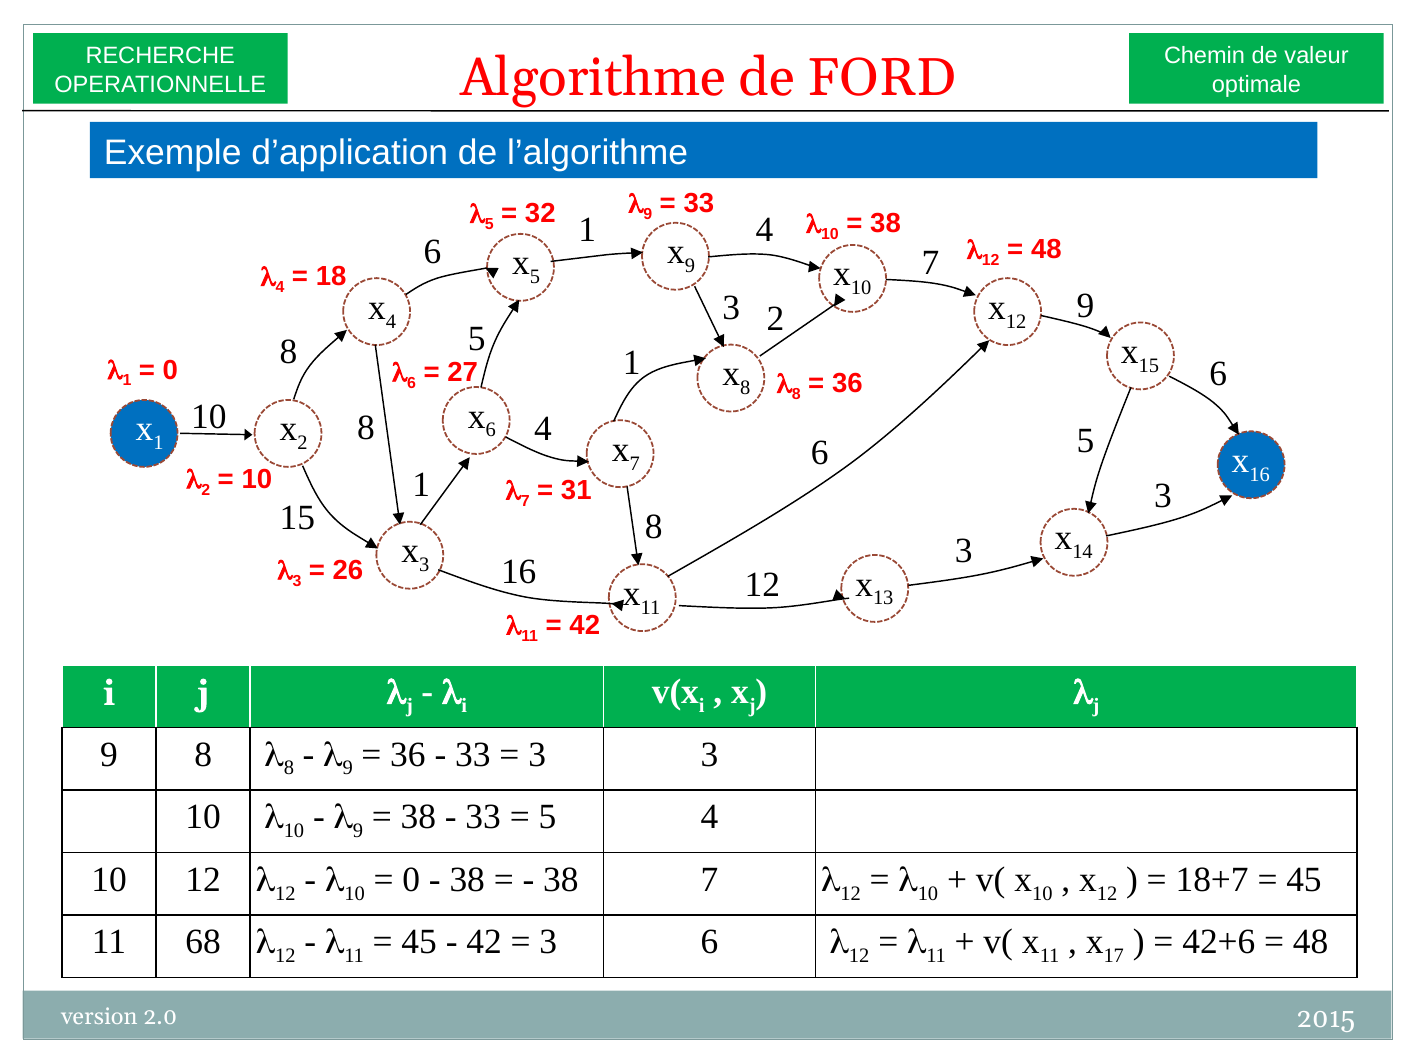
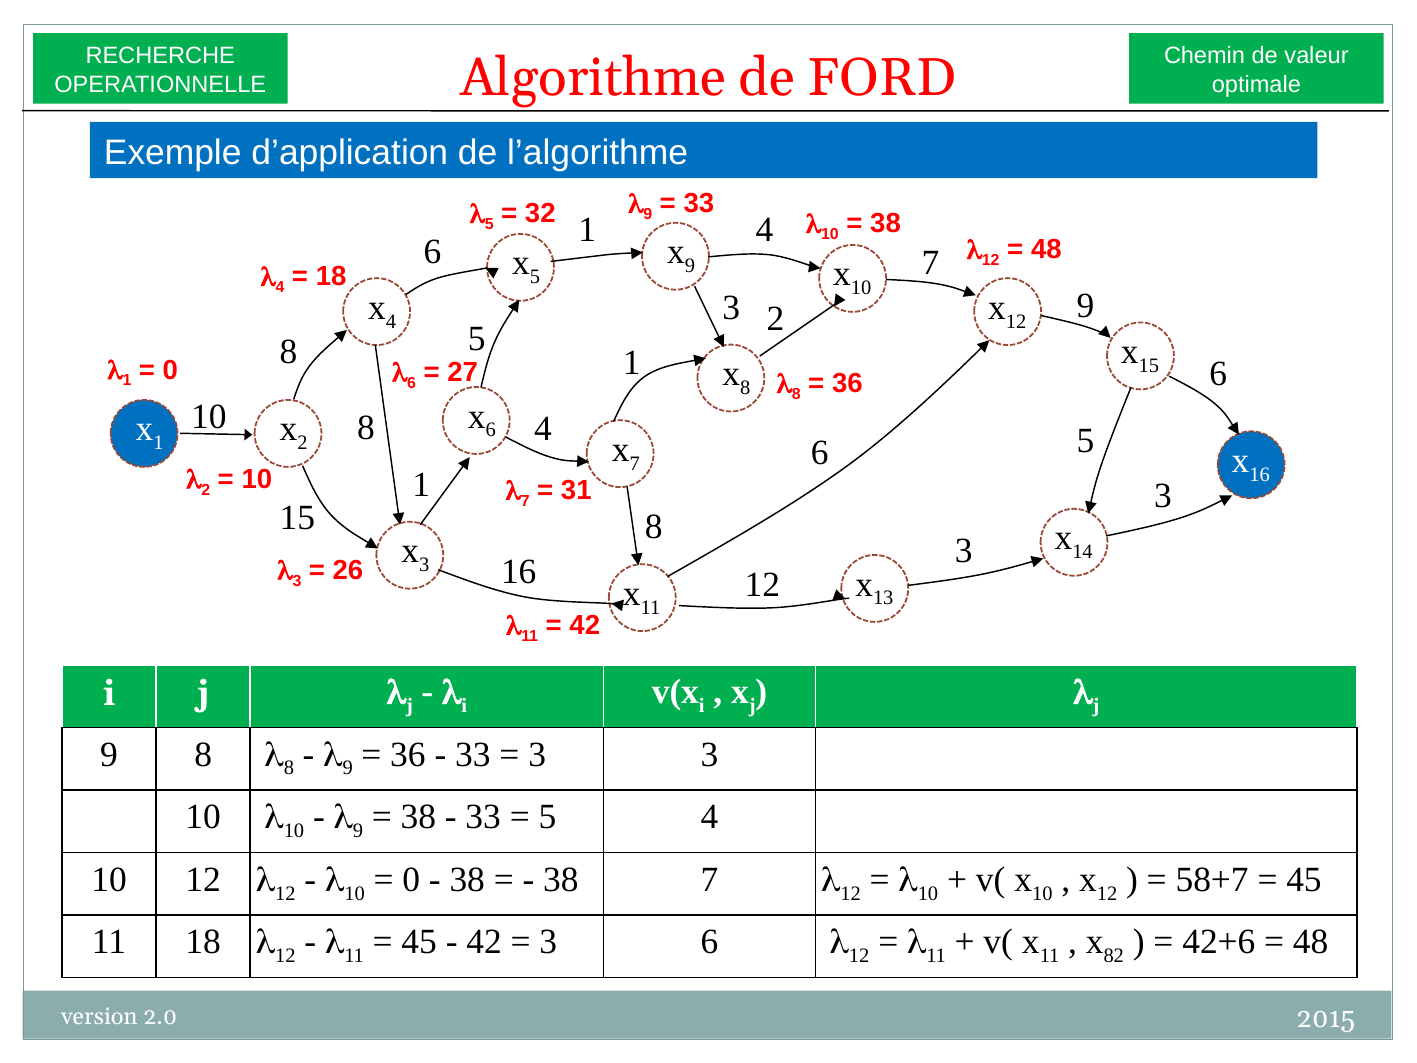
18+7: 18+7 -> 58+7 (1212, 879)
11 68: 68 -> 18 (203, 942)
17: 17 -> 82 (1114, 956)
